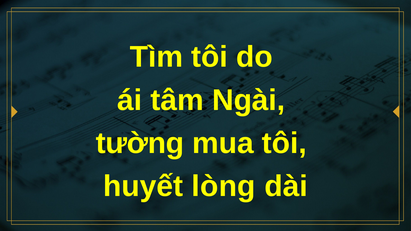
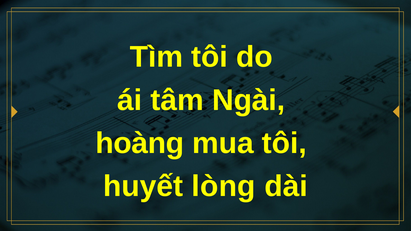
tường: tường -> hoàng (140, 143)
